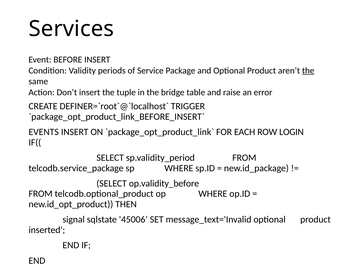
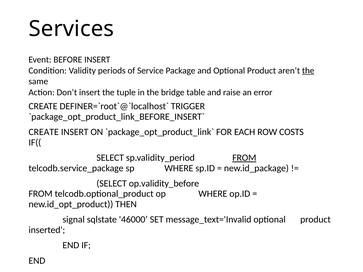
EVENTS: EVENTS -> CREATE (44, 132)
LOGIN: LOGIN -> COSTS (292, 132)
FROM underline: none -> present (244, 158)
45006: 45006 -> 46000 (133, 220)
